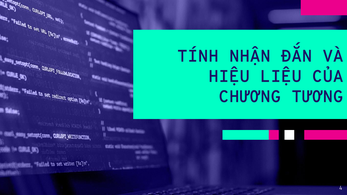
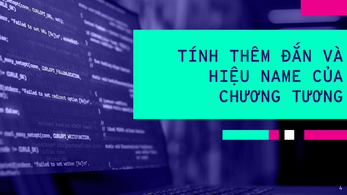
NHẬN: NHẬN -> THÊM (250, 56)
LIỆU: LIỆU -> NAME (281, 76)
